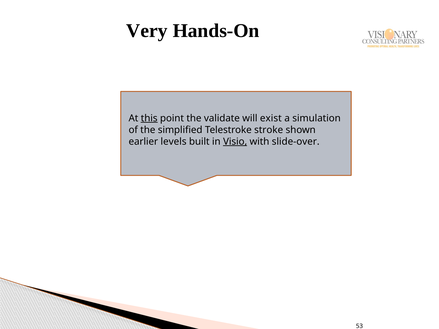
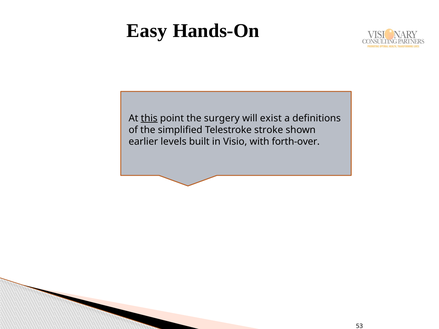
Very: Very -> Easy (147, 31)
validate: validate -> surgery (222, 118)
simulation: simulation -> definitions (317, 118)
Visio underline: present -> none (235, 142)
slide-over: slide-over -> forth-over (296, 142)
